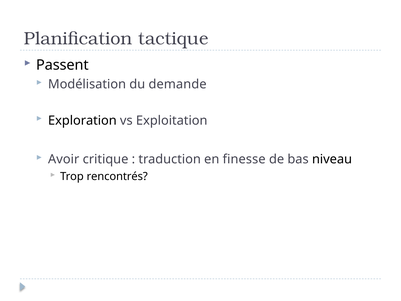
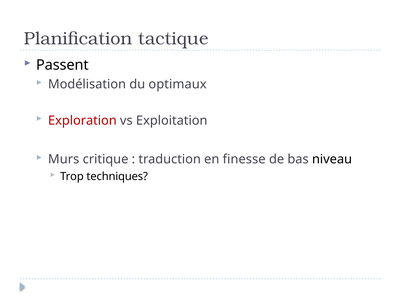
demande: demande -> optimaux (178, 84)
Exploration colour: black -> red (82, 120)
Avoir: Avoir -> Murs (64, 159)
rencontrés: rencontrés -> techniques (117, 176)
